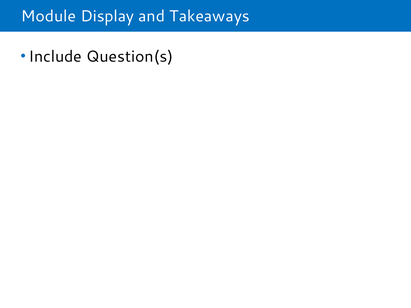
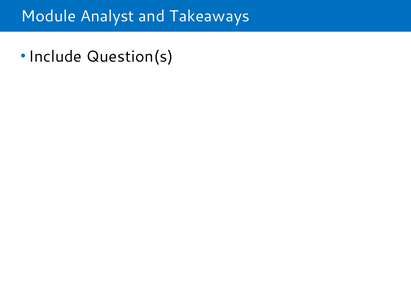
Display: Display -> Analyst (107, 16)
